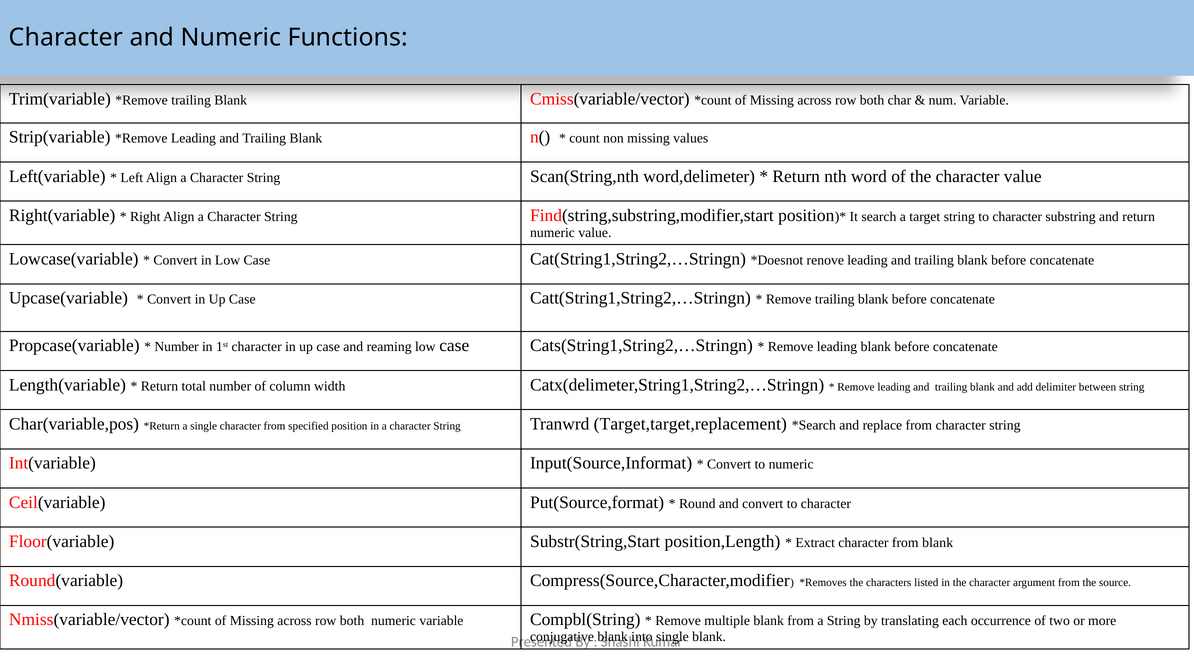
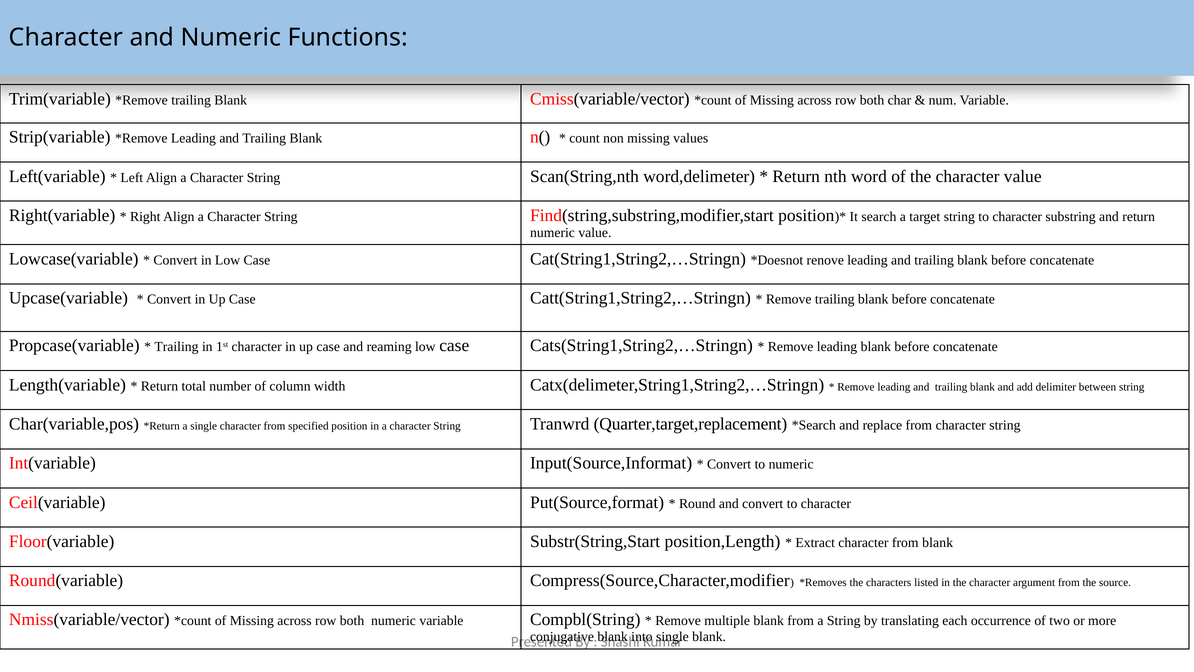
Number: Number -> Trailing (176, 347)
Target,target,replacement: Target,target,replacement -> Quarter,target,replacement (690, 424)
